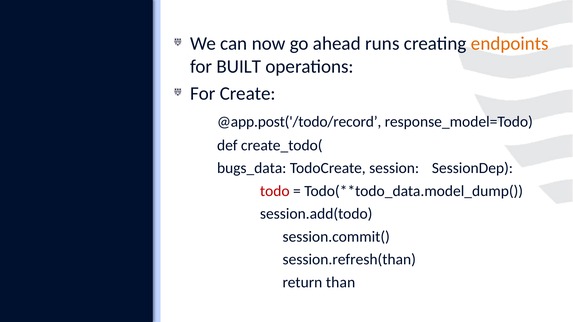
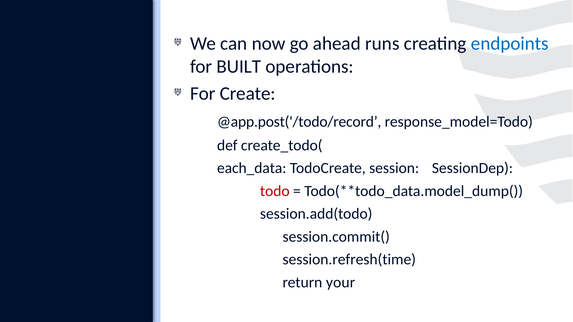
endpoints colour: orange -> blue (510, 44)
bugs_data: bugs_data -> each_data (252, 168)
session.refresh(than: session.refresh(than -> session.refresh(time (349, 260)
than: than -> your (341, 283)
